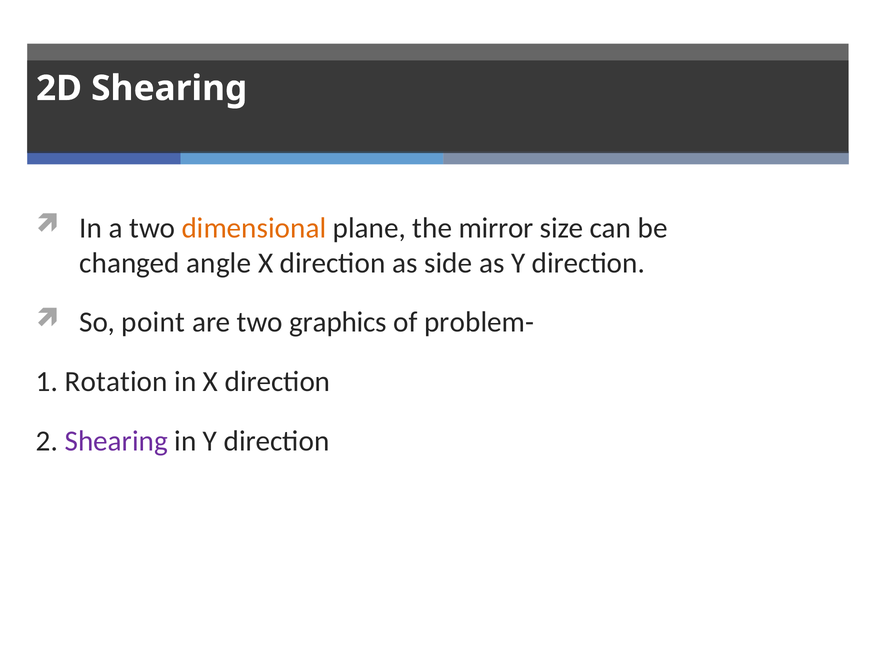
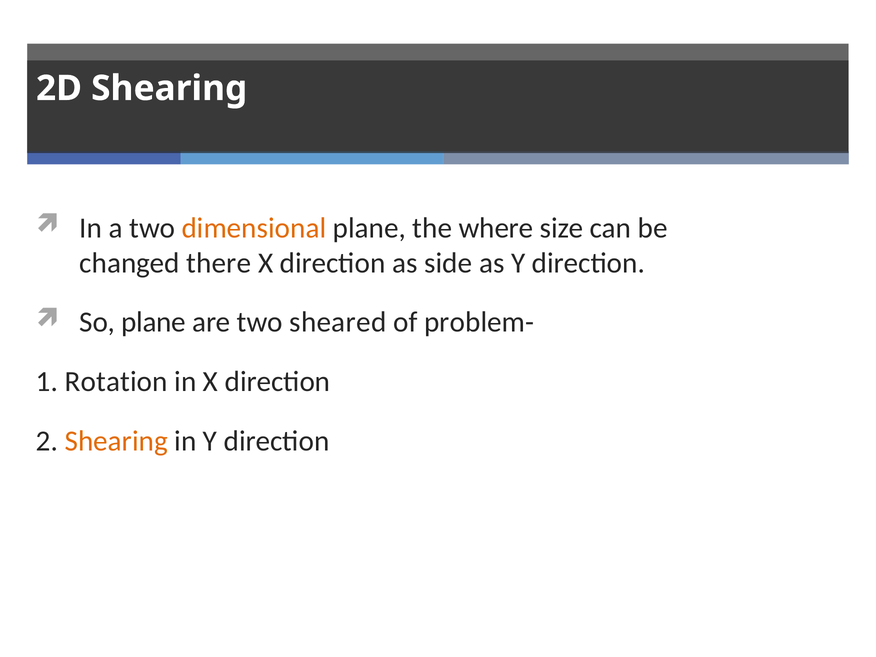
mirror: mirror -> where (496, 228)
angle: angle -> there (219, 263)
So point: point -> plane (154, 322)
graphics: graphics -> sheared (338, 322)
Shearing colour: purple -> orange (116, 441)
